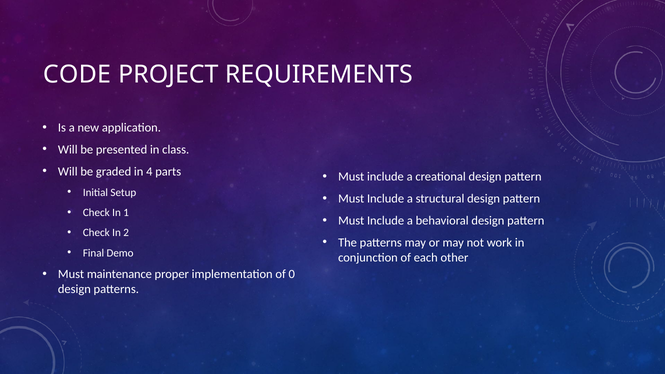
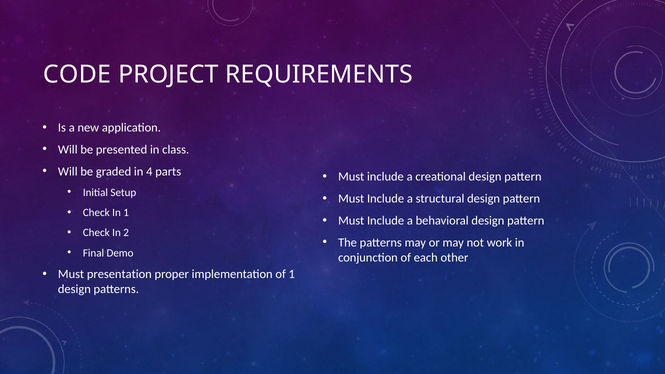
maintenance: maintenance -> presentation (119, 274)
of 0: 0 -> 1 (292, 274)
